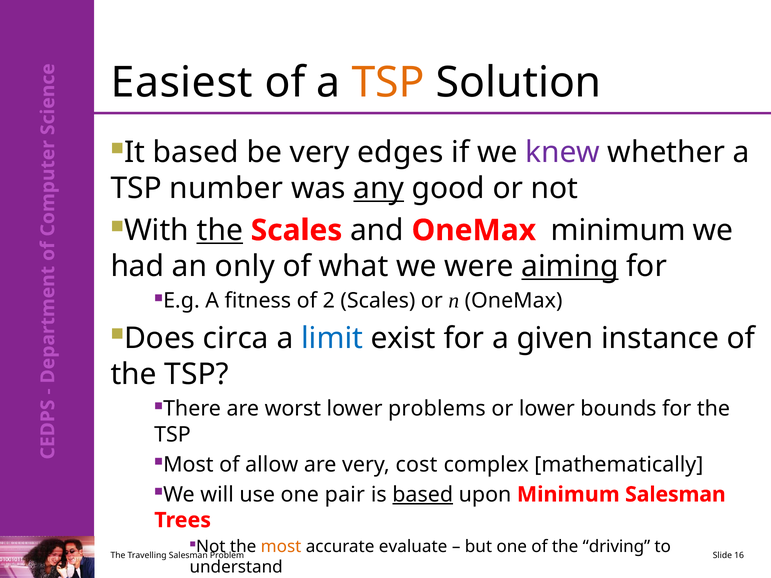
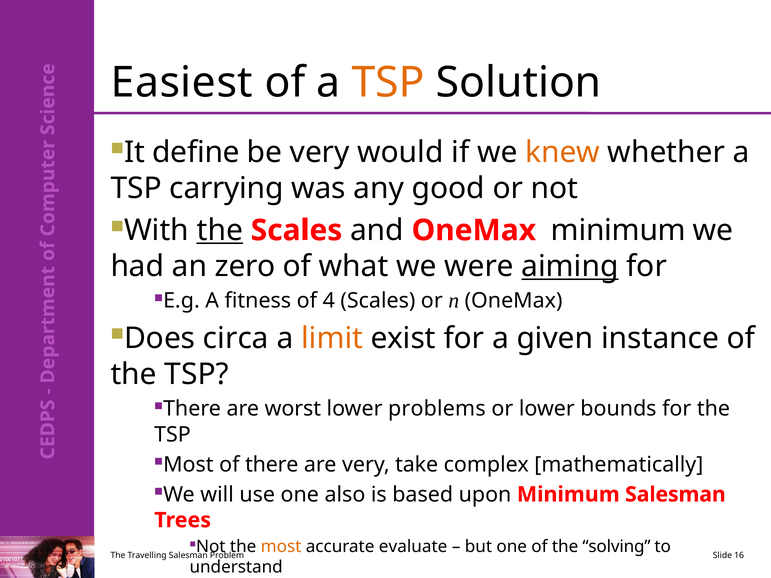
based: based -> define (196, 152)
edges: edges -> would (400, 152)
knew colour: purple -> orange (563, 152)
number: number -> carrying (226, 188)
any underline: present -> none (379, 188)
only: only -> zero (245, 266)
2: 2 -> 4 (329, 301)
limit colour: blue -> orange (332, 338)
allow: allow -> there (272, 465)
cost: cost -> take (417, 465)
pair: pair -> also (345, 495)
based underline: present -> none (423, 495)
driving: driving -> solving (616, 547)
